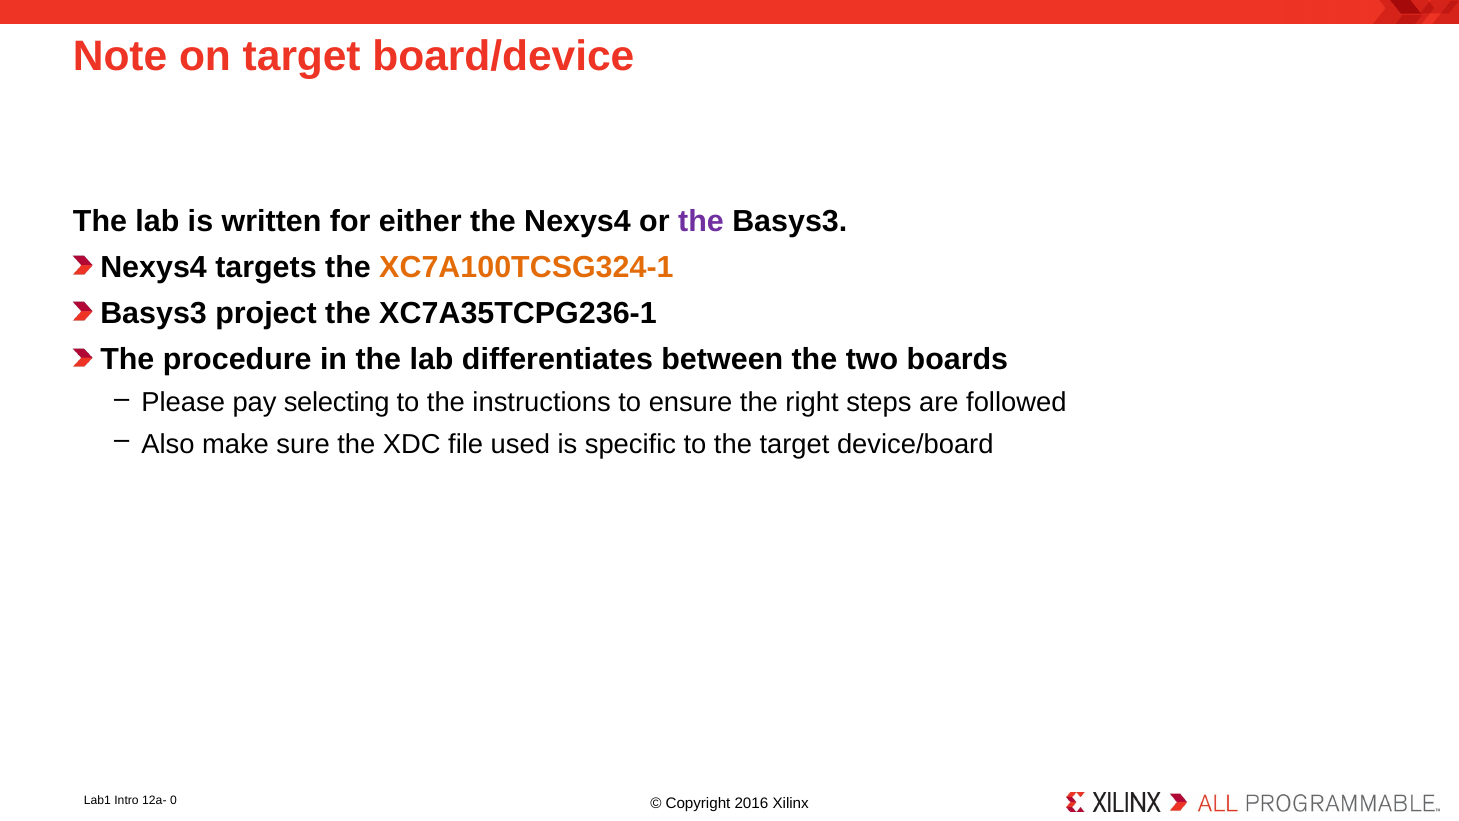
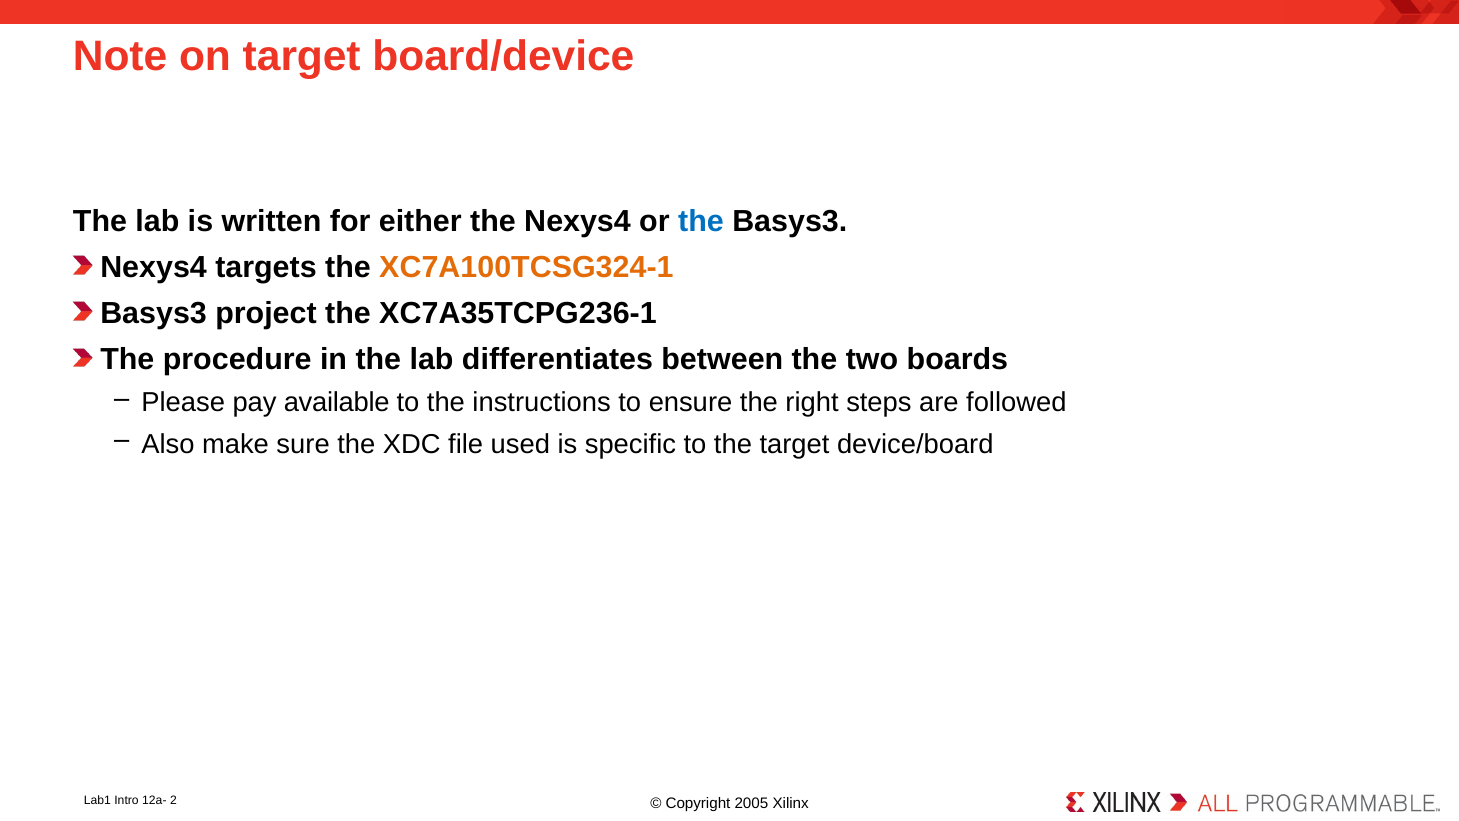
the colour: purple -> blue (701, 221)
selecting: selecting -> available (337, 403)
0: 0 -> 2 (174, 801)
2016: 2016 -> 2005 (751, 803)
